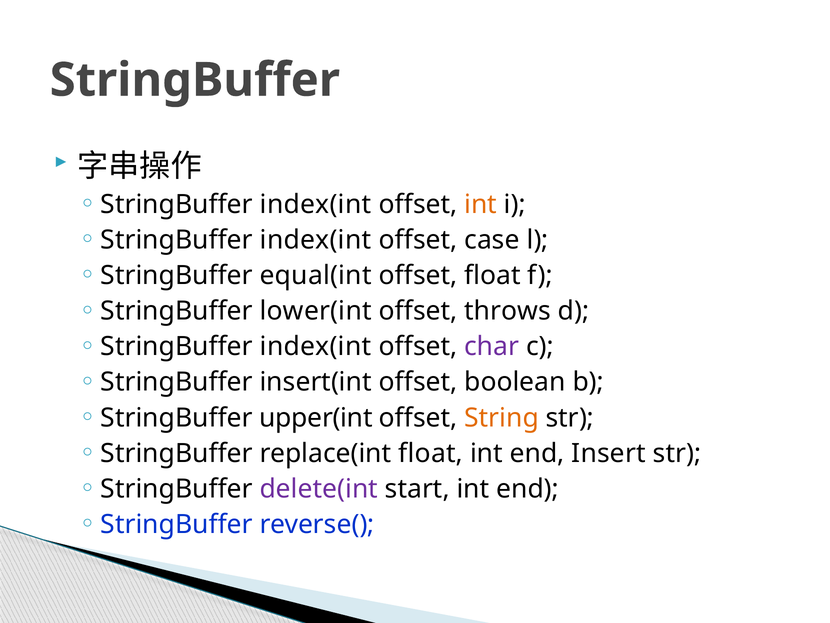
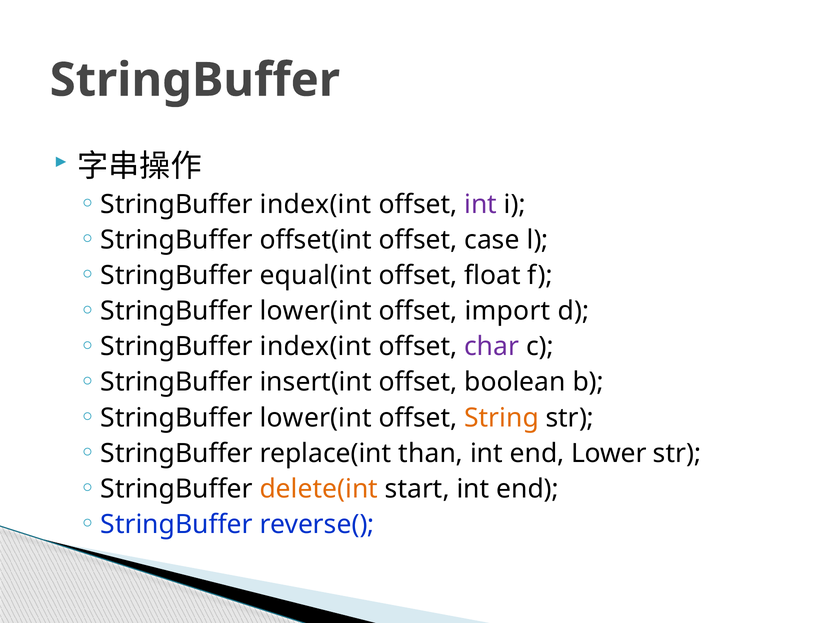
int colour: orange -> purple (481, 204)
index(int: index(int -> offset(int (316, 240)
throws: throws -> import (507, 311)
upper(int: upper(int -> lower(int (316, 417)
replace(int float: float -> than (431, 453)
Insert: Insert -> Lower (609, 453)
delete(int colour: purple -> orange (319, 488)
